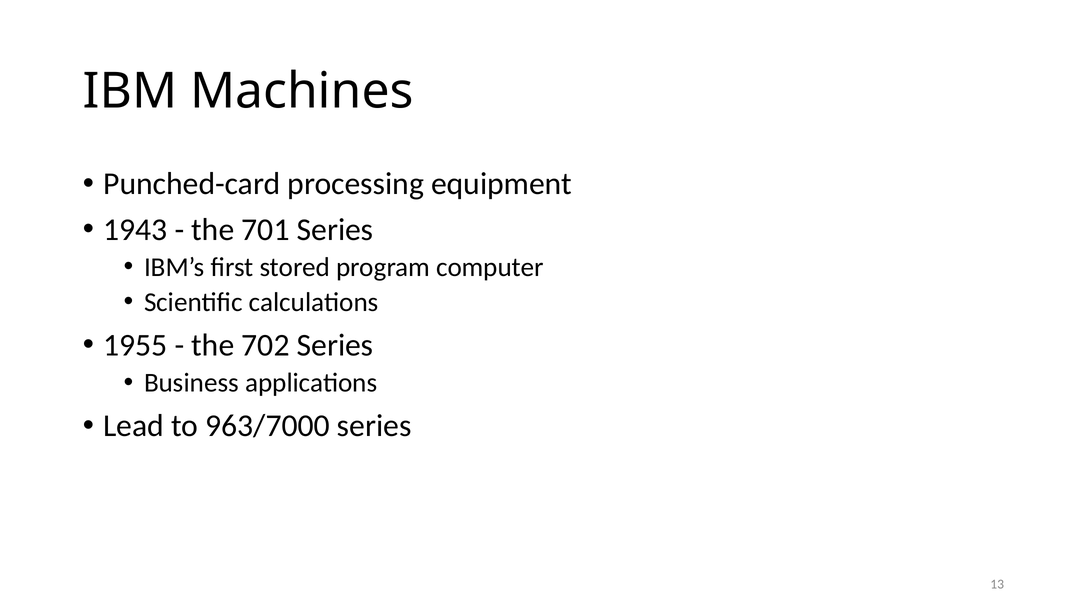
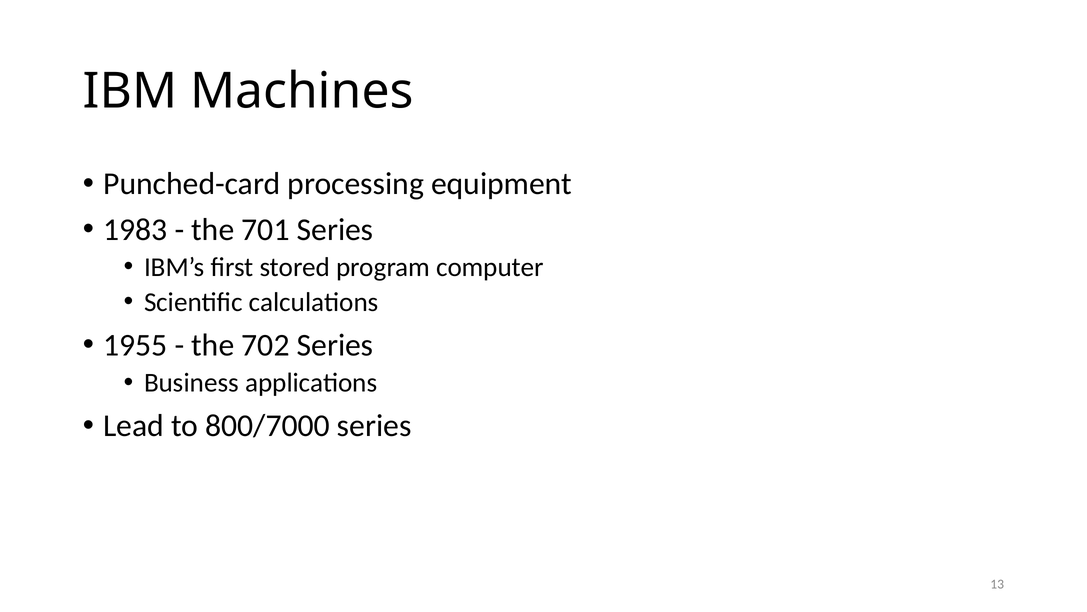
1943: 1943 -> 1983 (135, 229)
963/7000: 963/7000 -> 800/7000 (268, 425)
